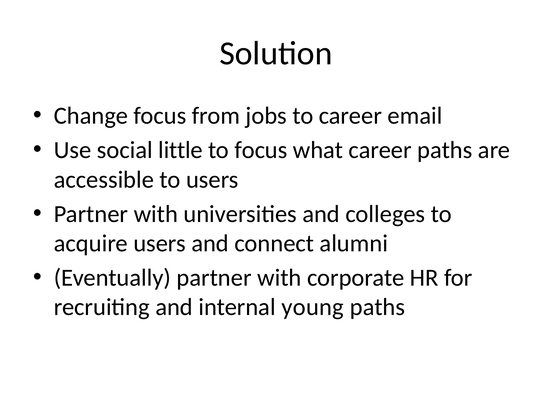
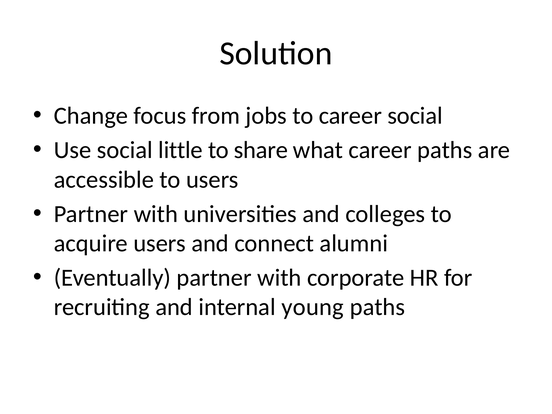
career email: email -> social (415, 116)
to focus: focus -> share (261, 150)
